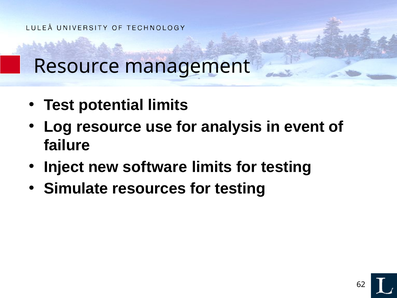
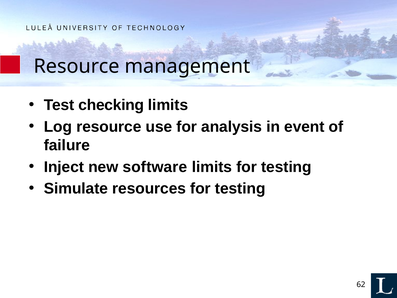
potential: potential -> checking (111, 105)
